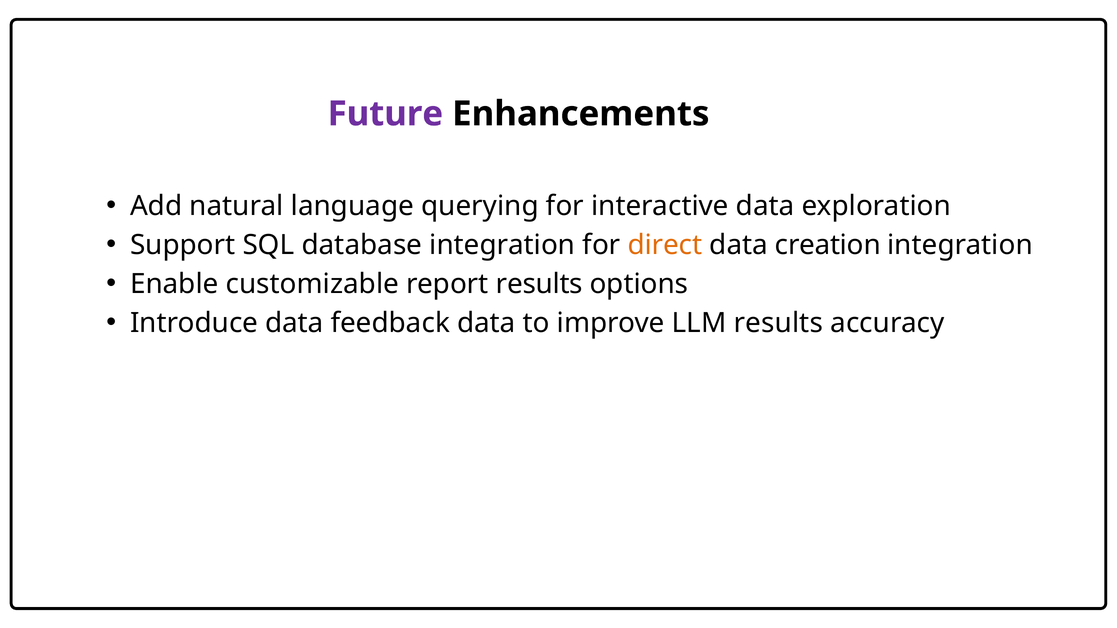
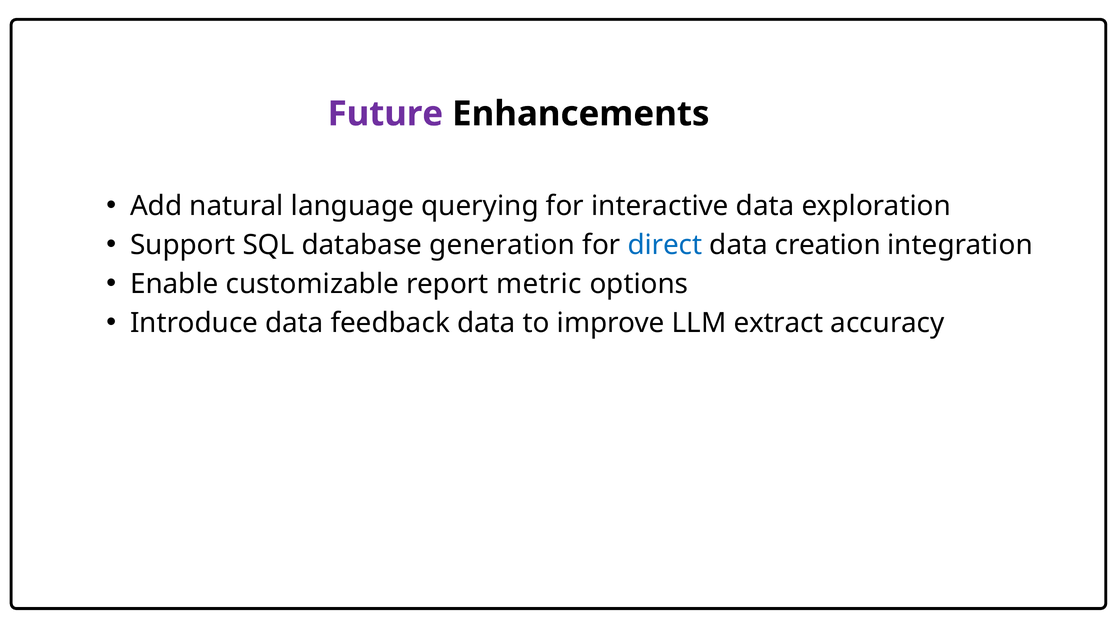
database integration: integration -> generation (502, 245)
direct colour: orange -> blue (665, 245)
report results: results -> metric (539, 284)
LLM results: results -> extract (778, 323)
